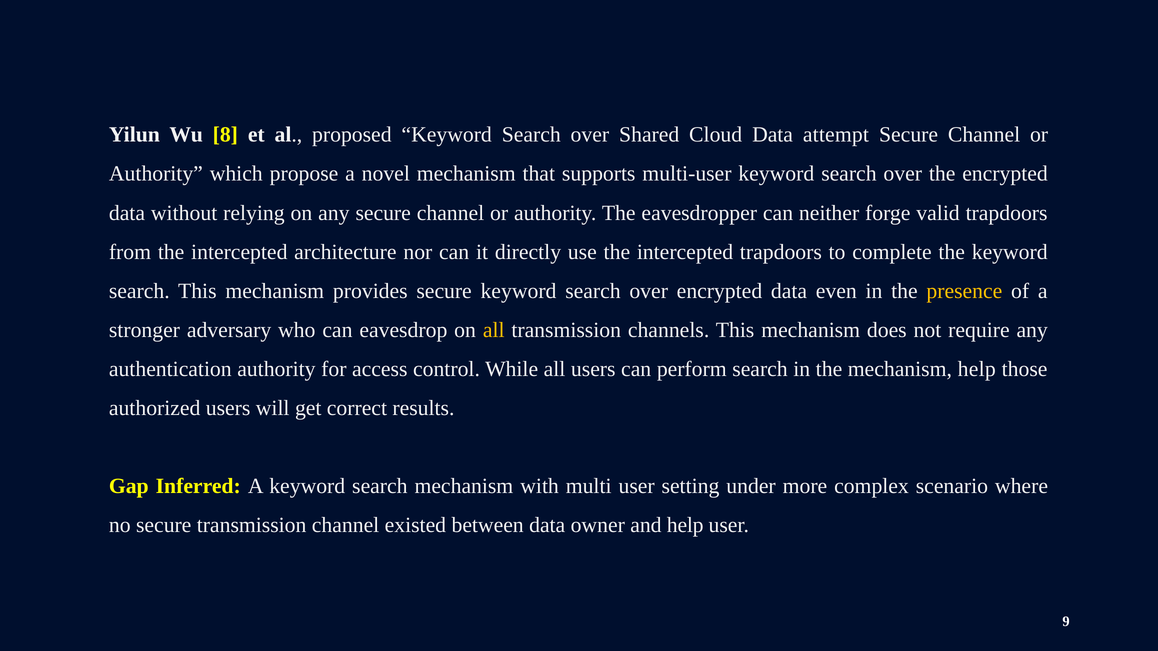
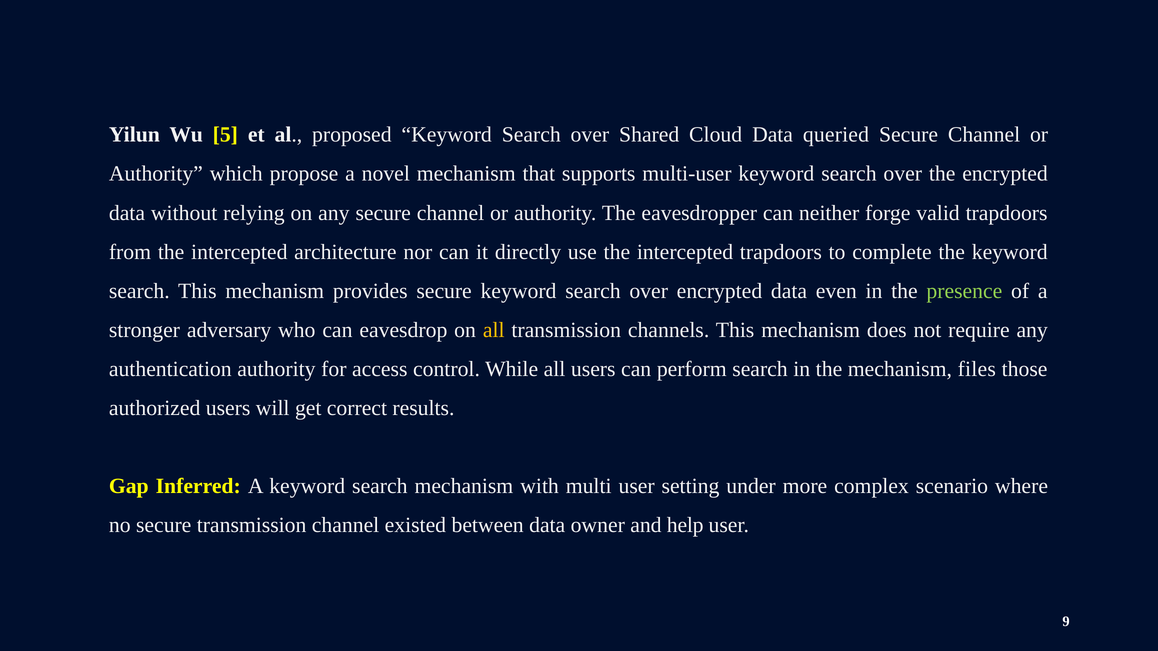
8: 8 -> 5 (225, 135)
attempt: attempt -> queried (836, 135)
presence colour: yellow -> light green (964, 291)
mechanism help: help -> files (977, 369)
